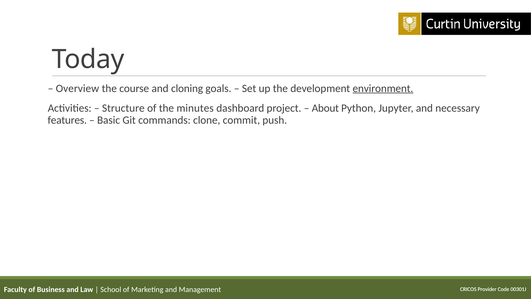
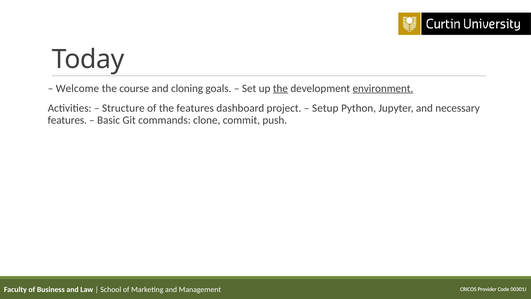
Overview: Overview -> Welcome (77, 88)
the underline: none -> present (280, 88)
the minutes: minutes -> features (195, 108)
About: About -> Setup (325, 108)
